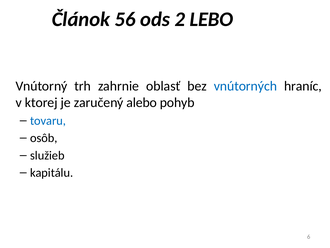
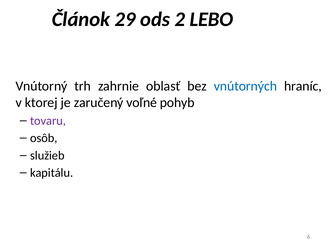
56: 56 -> 29 (125, 19)
alebo: alebo -> voľné (142, 102)
tovaru colour: blue -> purple (48, 120)
